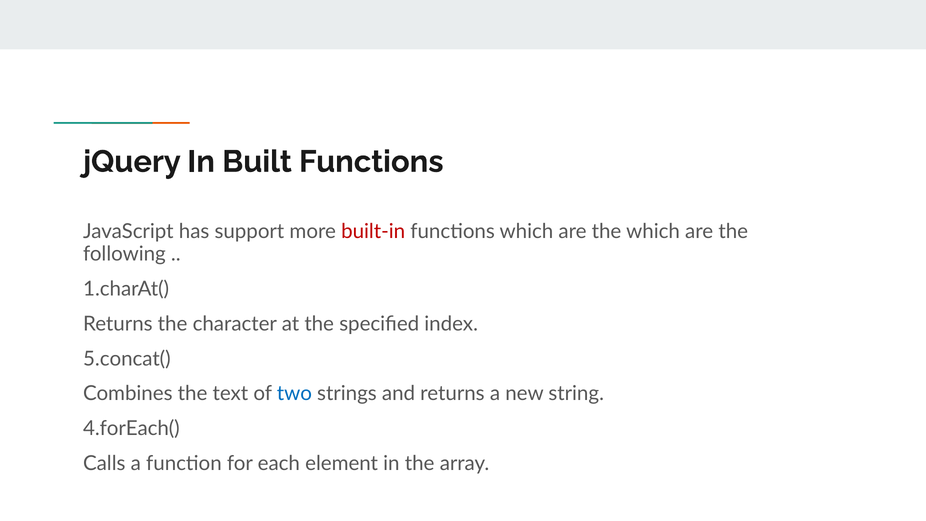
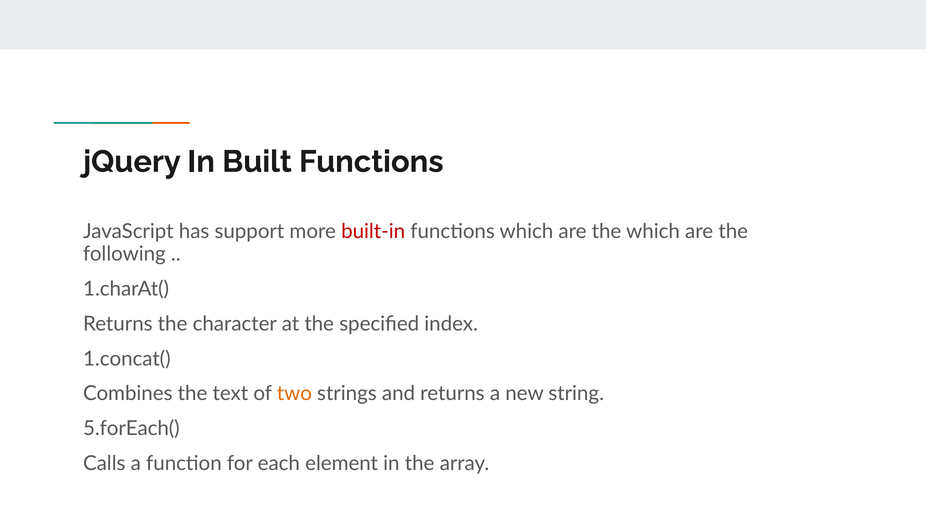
5.concat(: 5.concat( -> 1.concat( (127, 359)
two colour: blue -> orange (294, 394)
4.forEach(: 4.forEach( -> 5.forEach( (131, 429)
